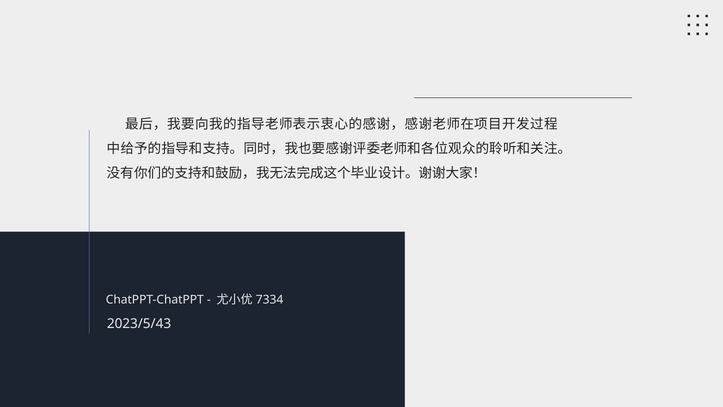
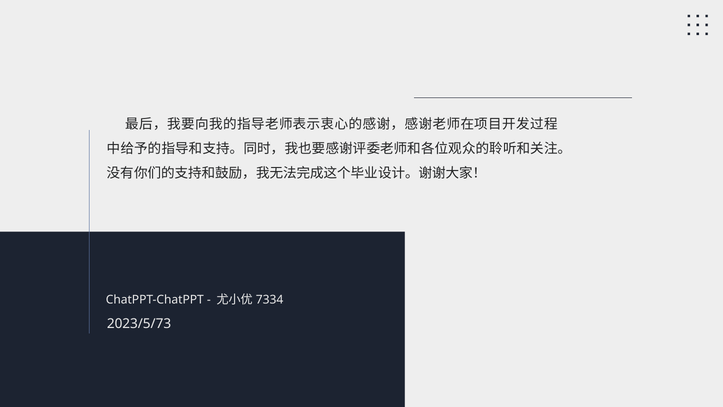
2023/5/43: 2023/5/43 -> 2023/5/73 (139, 323)
